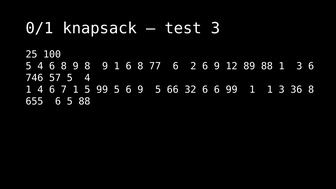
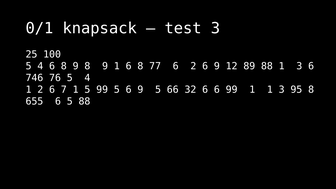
57: 57 -> 76 (55, 78)
1 4: 4 -> 2 (40, 90)
36: 36 -> 95 (296, 90)
